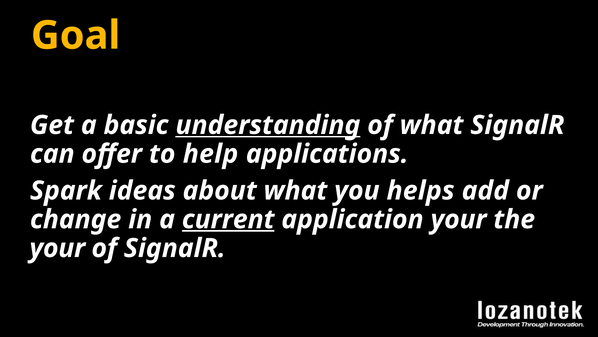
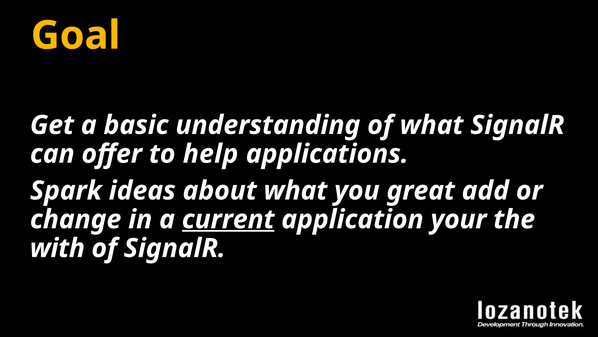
understanding underline: present -> none (268, 125)
helps: helps -> great (421, 190)
your: your -> with (57, 248)
